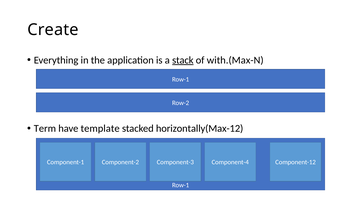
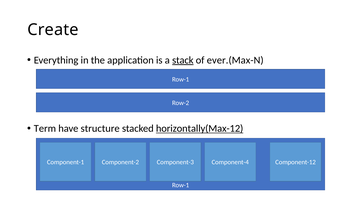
with.(Max-N: with.(Max-N -> ever.(Max-N (235, 60)
template: template -> structure (100, 129)
horizontally(Max-12 underline: none -> present (200, 129)
